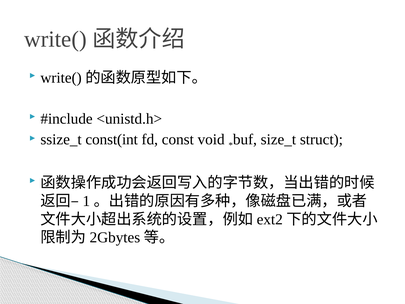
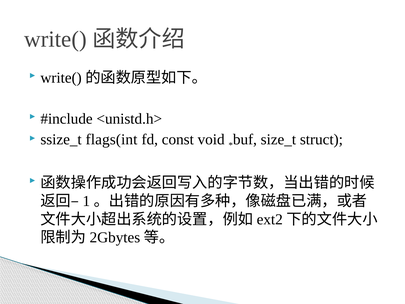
const(int: const(int -> flags(int (112, 139)
